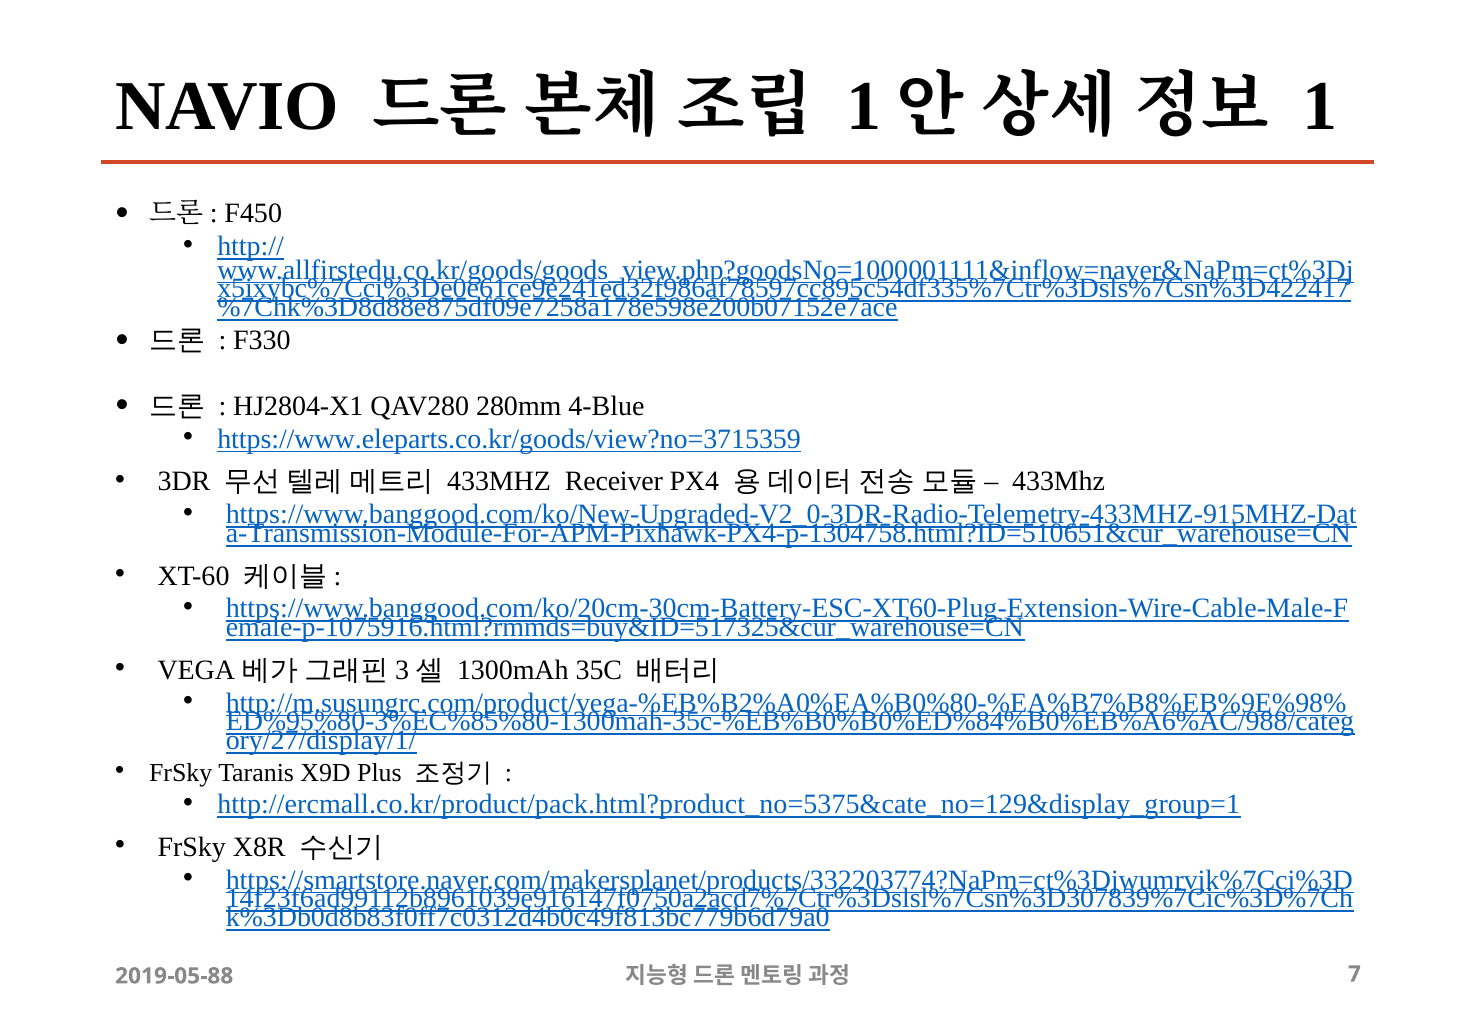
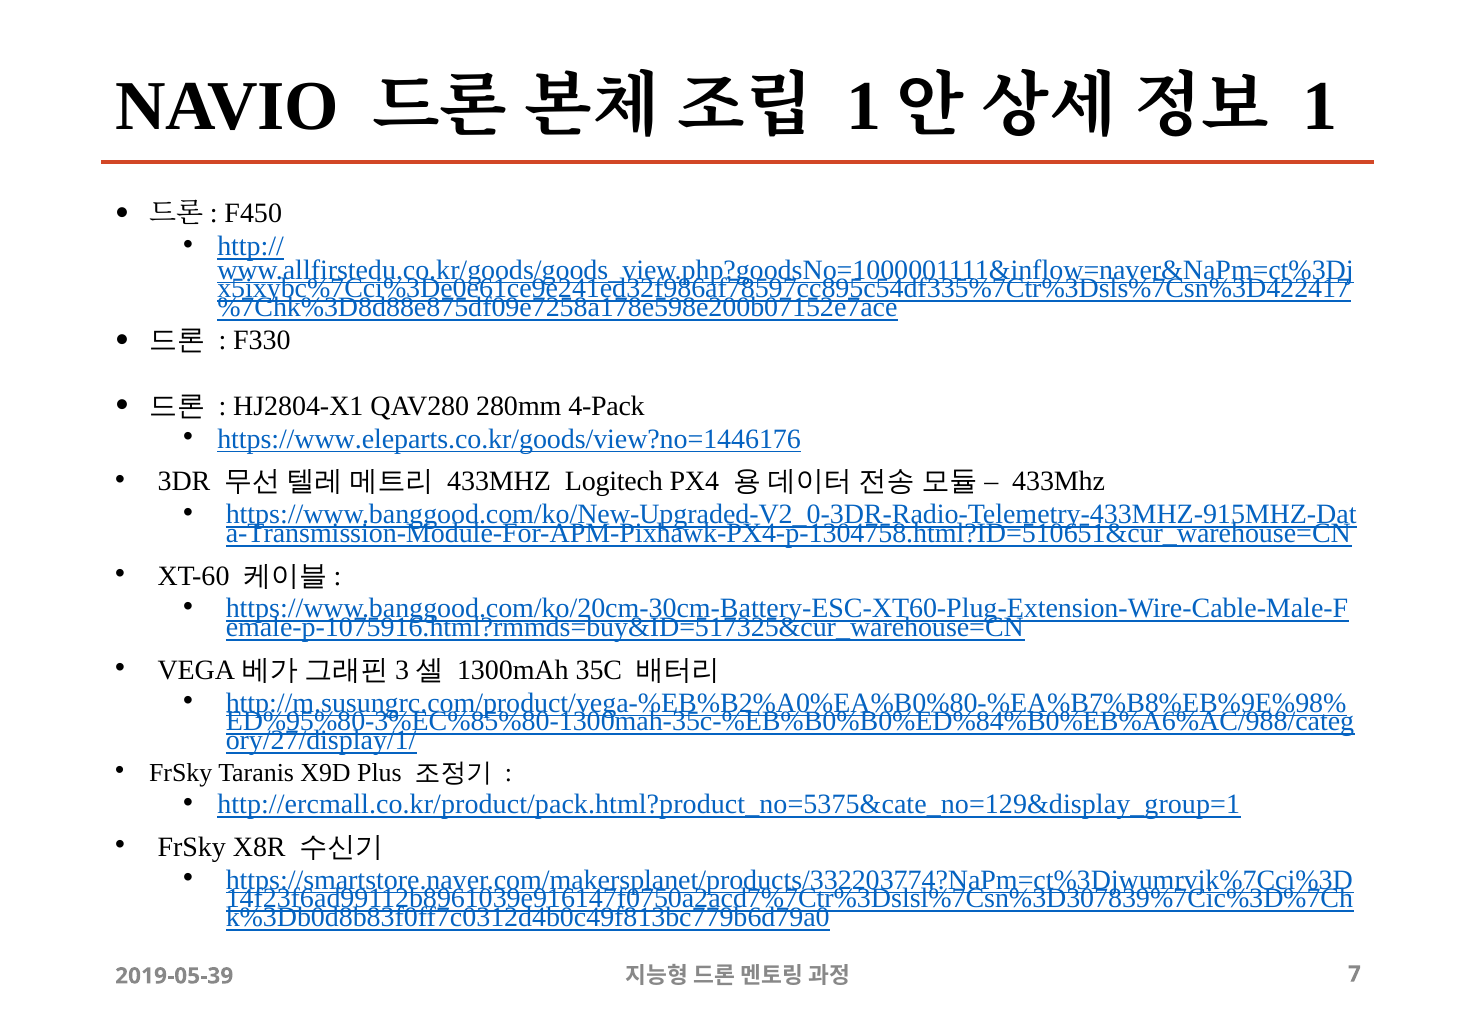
4-Blue: 4-Blue -> 4-Pack (607, 406)
https://www.eleparts.co.kr/goods/view?no=3715359: https://www.eleparts.co.kr/goods/view?no=3715359 -> https://www.eleparts.co.kr/goods/view?no=1446176 (509, 439)
Receiver: Receiver -> Logitech (614, 482)
2019-05-88: 2019-05-88 -> 2019-05-39 (174, 976)
